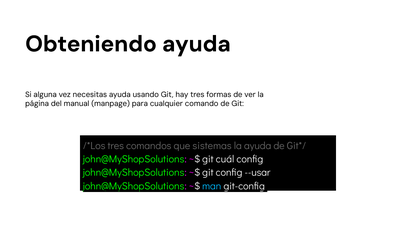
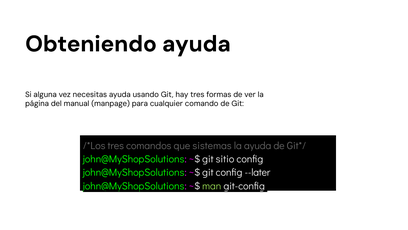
cuál: cuál -> sitio (225, 159)
--usar: --usar -> --later (257, 172)
man colour: light blue -> light green (212, 186)
